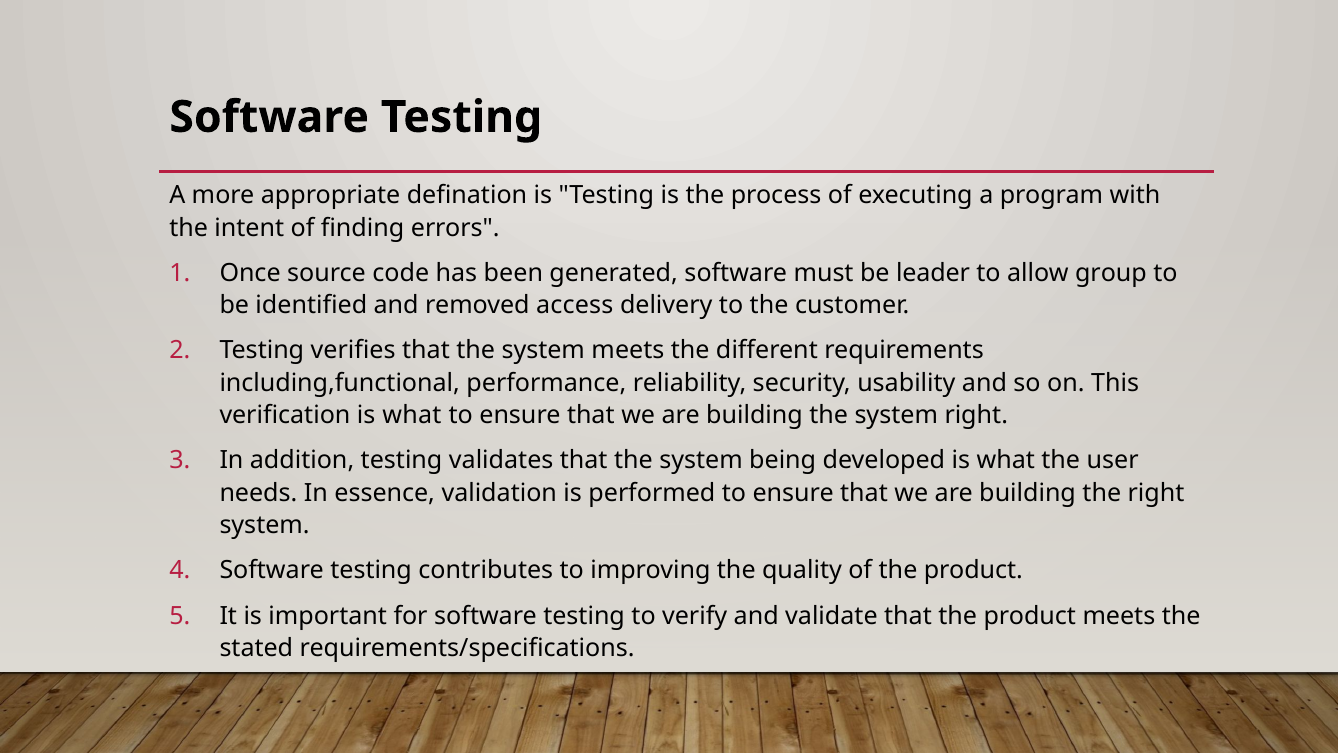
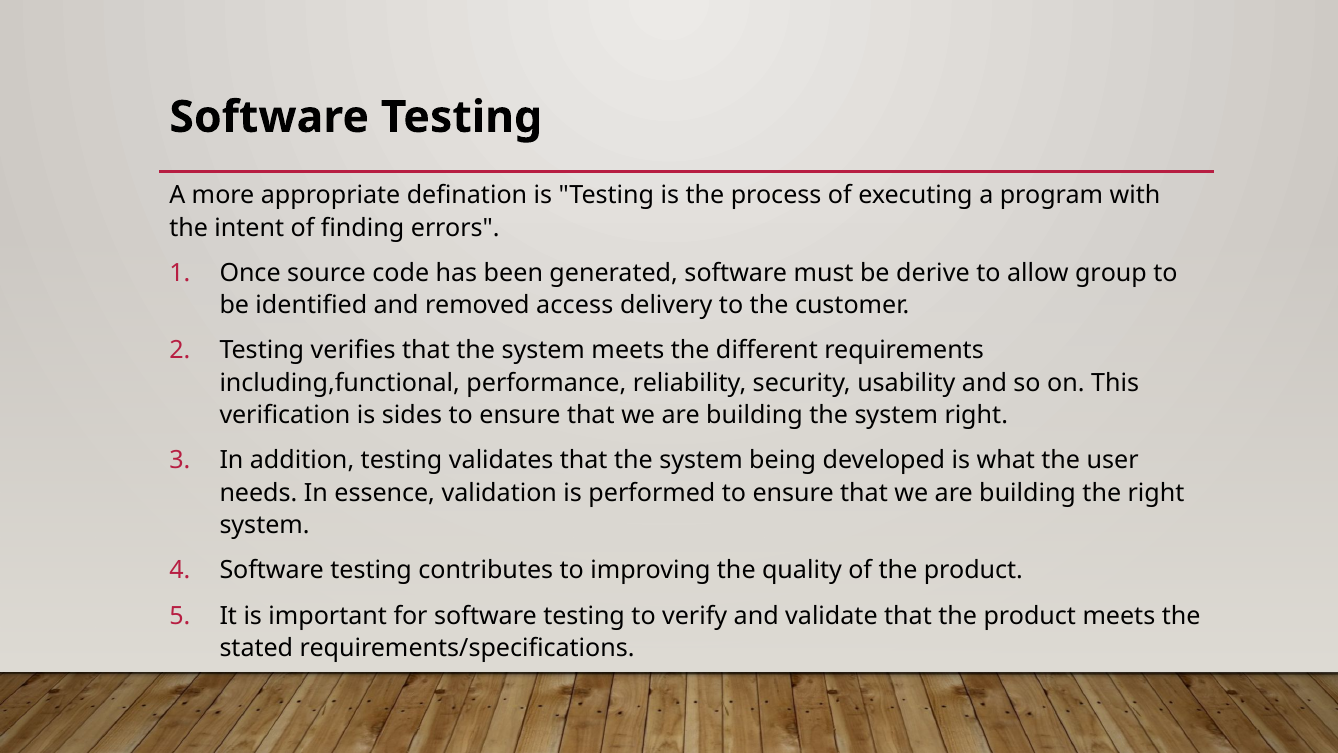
leader: leader -> derive (933, 273)
verification is what: what -> sides (412, 415)
